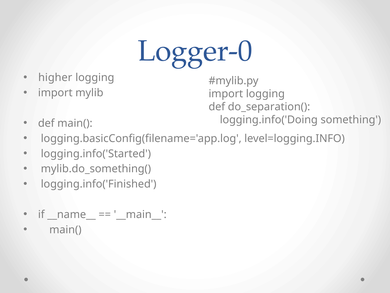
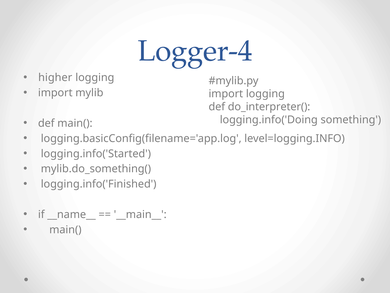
Logger-0: Logger-0 -> Logger-4 (195, 51)
do_separation(: do_separation( -> do_interpreter( (269, 107)
